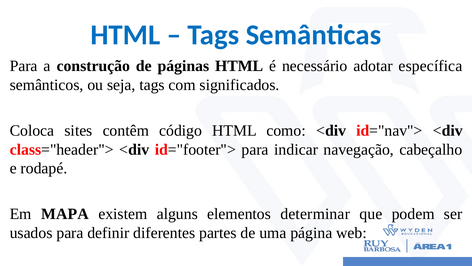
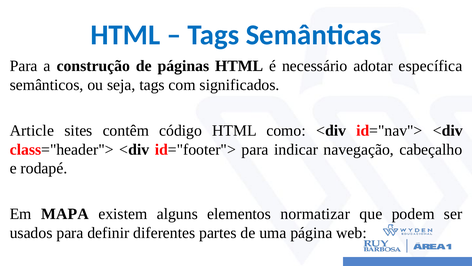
Coloca: Coloca -> Article (32, 130)
determinar: determinar -> normatizar (315, 214)
